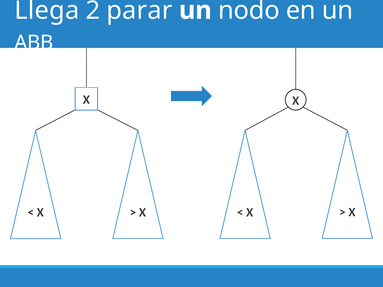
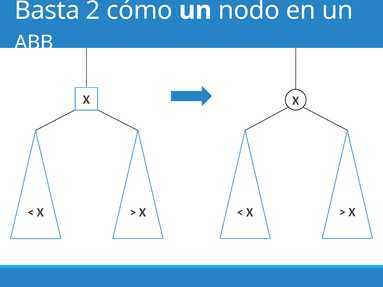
Llega: Llega -> Basta (47, 10)
parar: parar -> cómo (139, 10)
